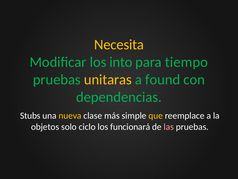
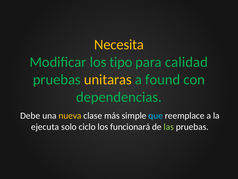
into: into -> tipo (121, 62)
tiempo: tiempo -> calidad (186, 62)
Stubs: Stubs -> Debe (30, 115)
que colour: yellow -> light blue (156, 115)
objetos: objetos -> ejecuta (45, 126)
las colour: pink -> light green (169, 126)
